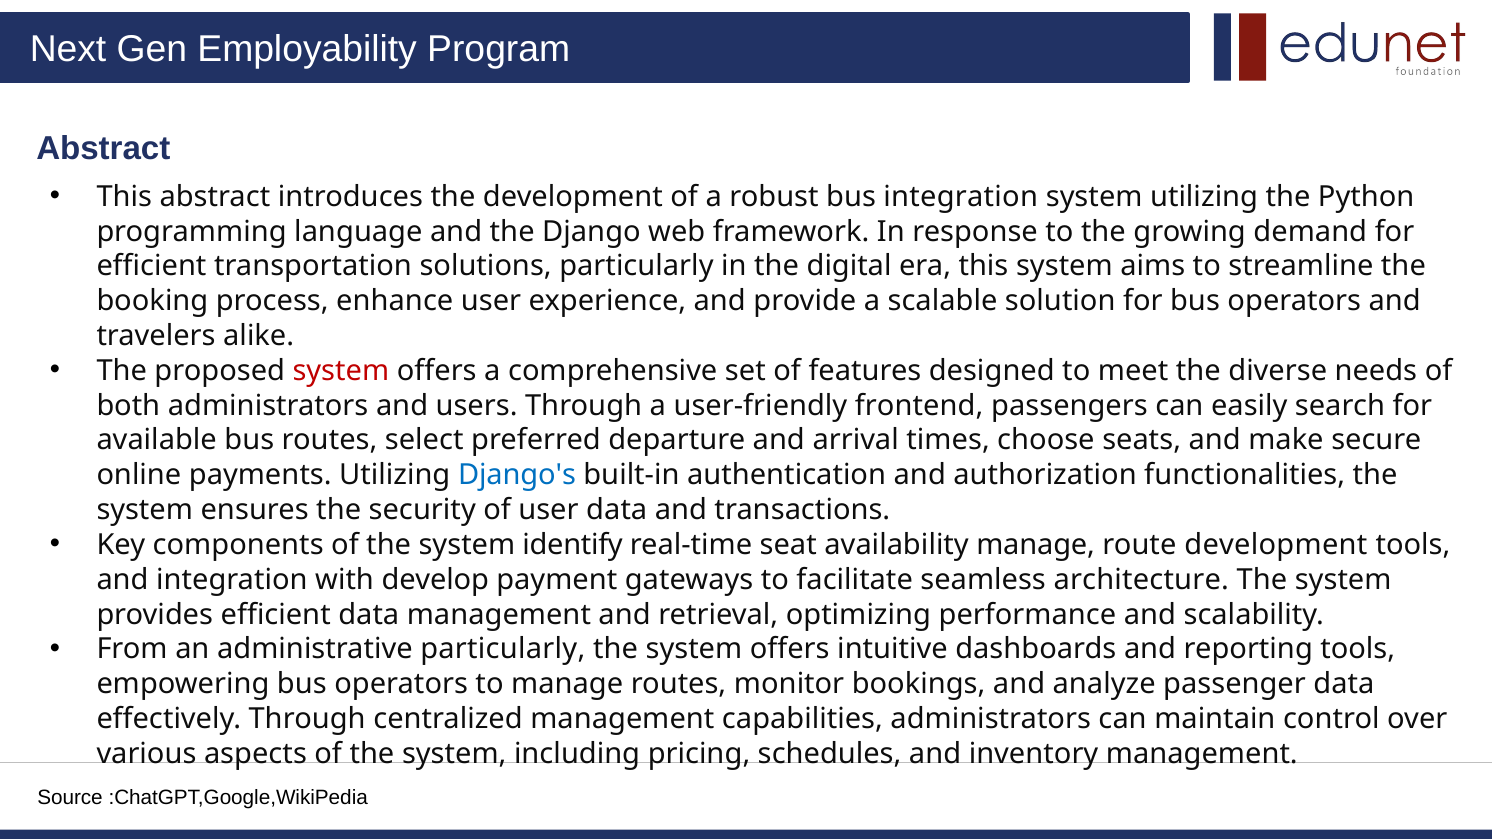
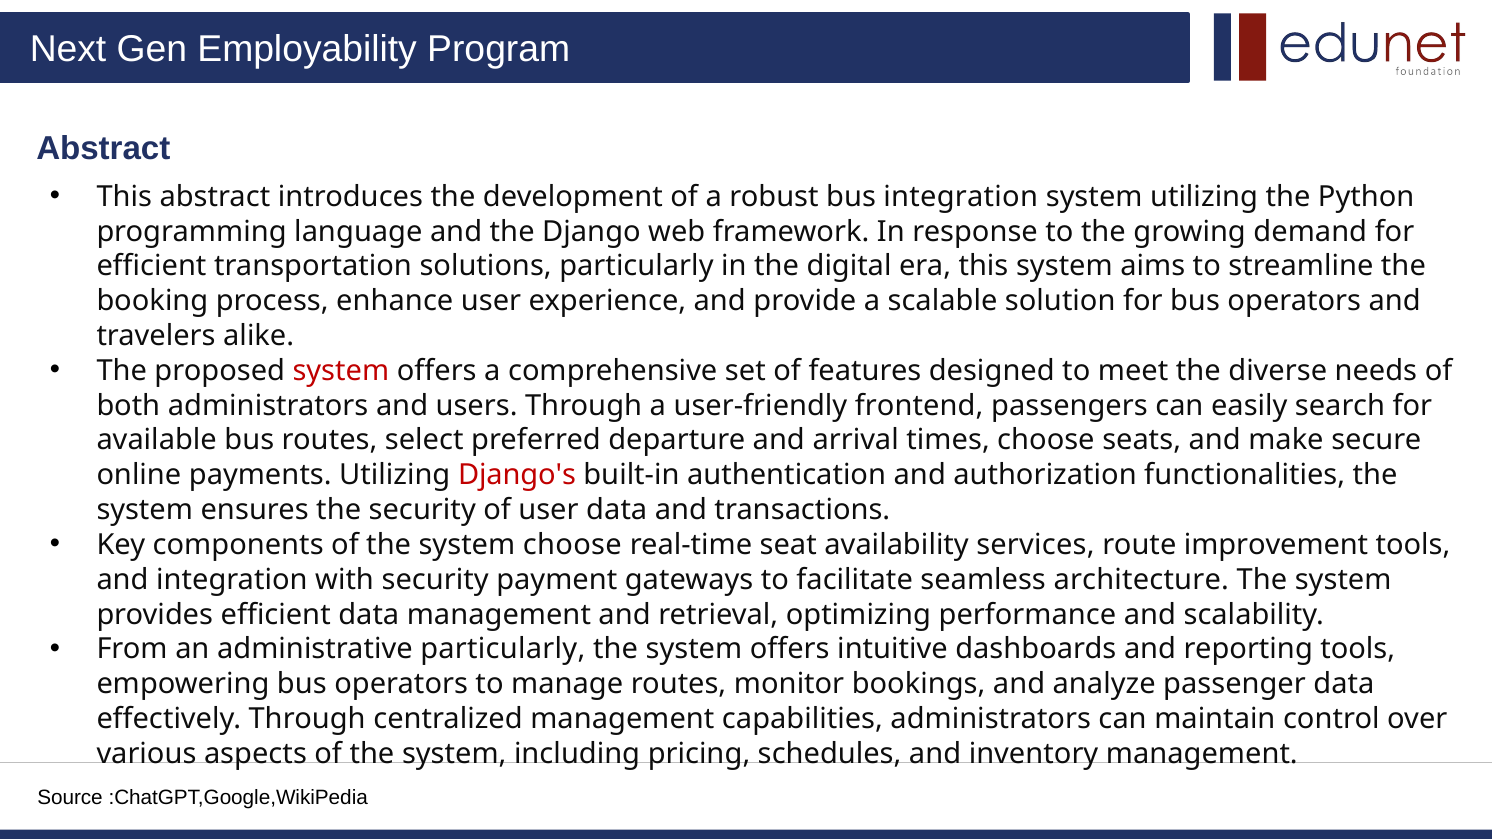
Django's colour: blue -> red (517, 475)
system identify: identify -> choose (572, 545)
availability manage: manage -> services (1035, 545)
route development: development -> improvement (1276, 545)
with develop: develop -> security (435, 580)
